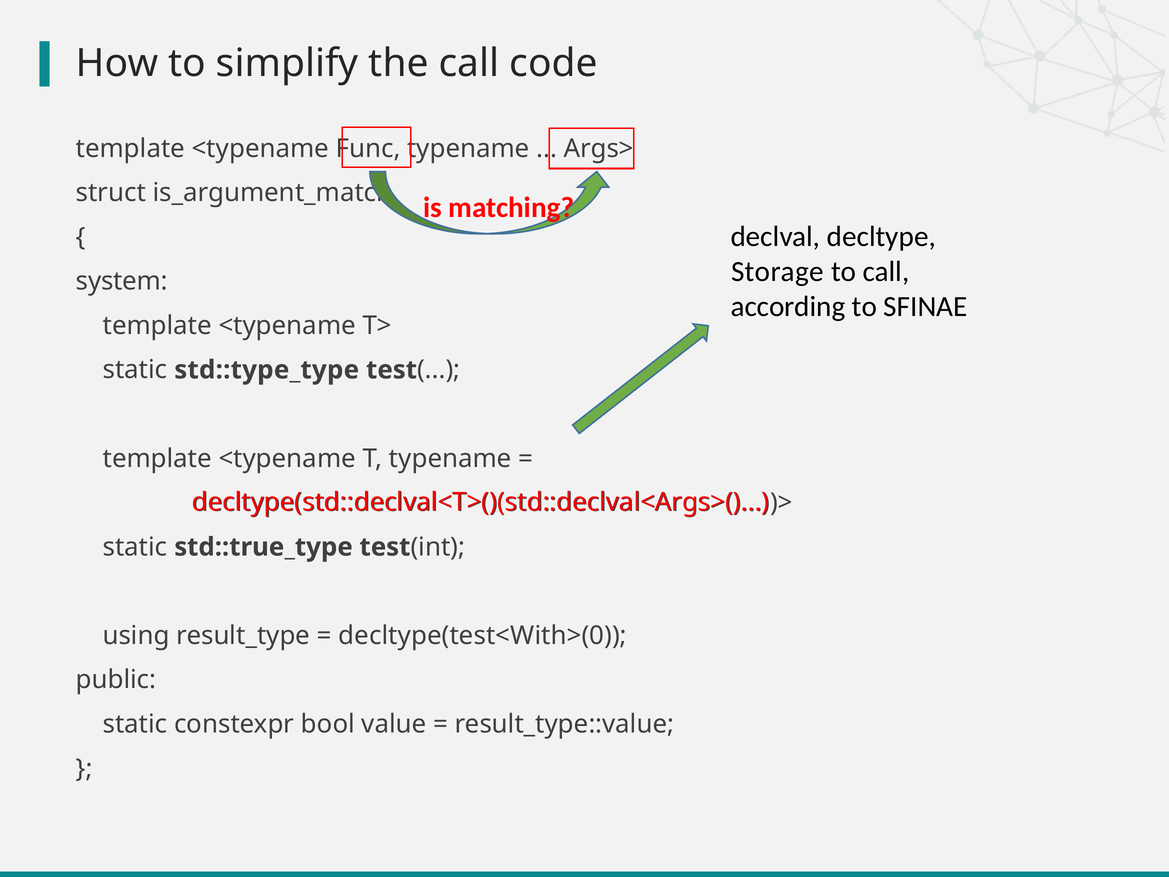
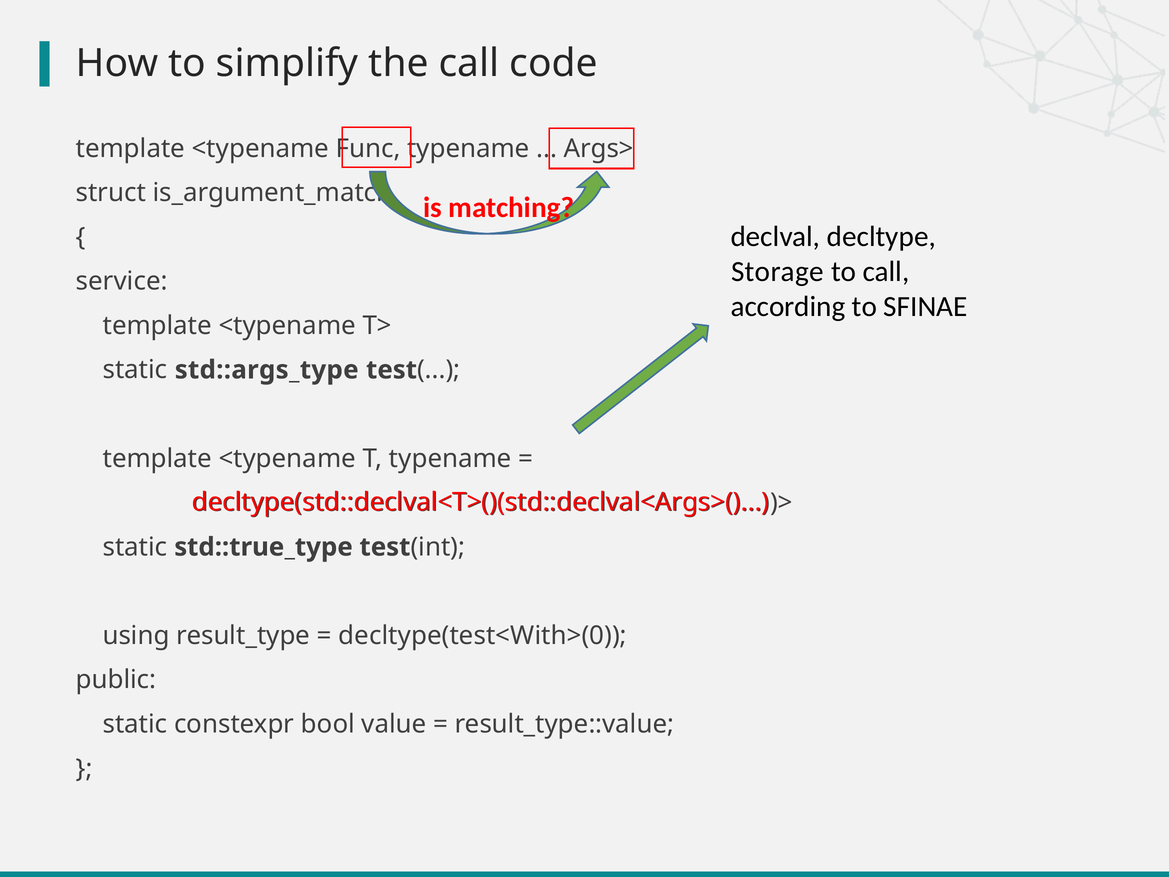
system: system -> service (122, 281)
std::type_type: std::type_type -> std::args_type (267, 370)
